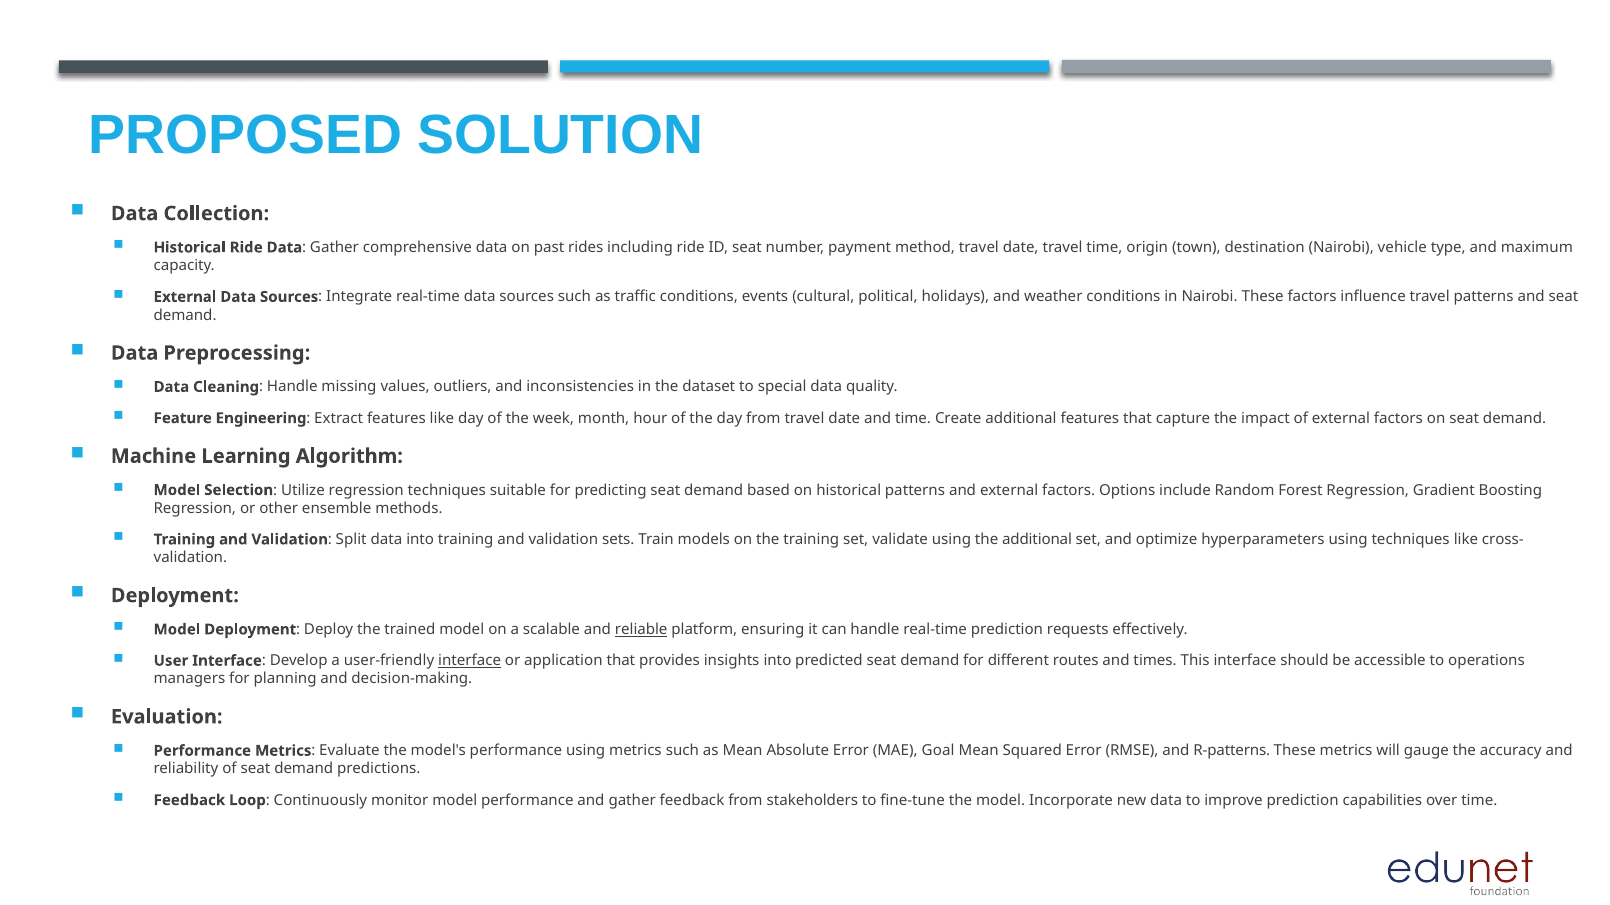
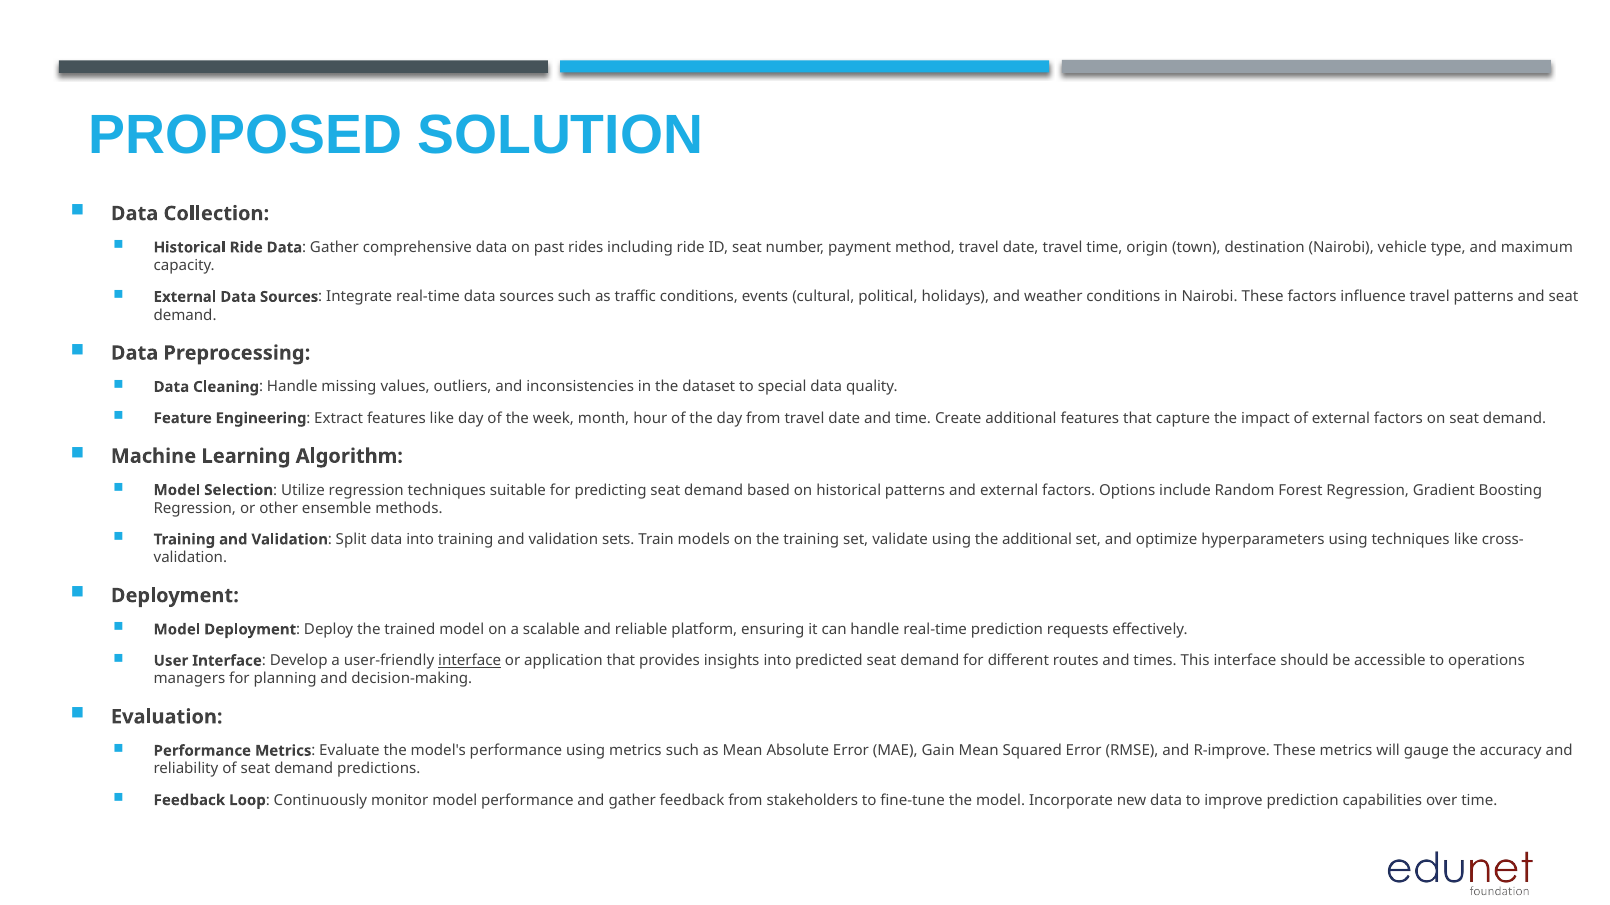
reliable underline: present -> none (641, 630)
Goal: Goal -> Gain (938, 751)
R-patterns: R-patterns -> R-improve (1232, 751)
